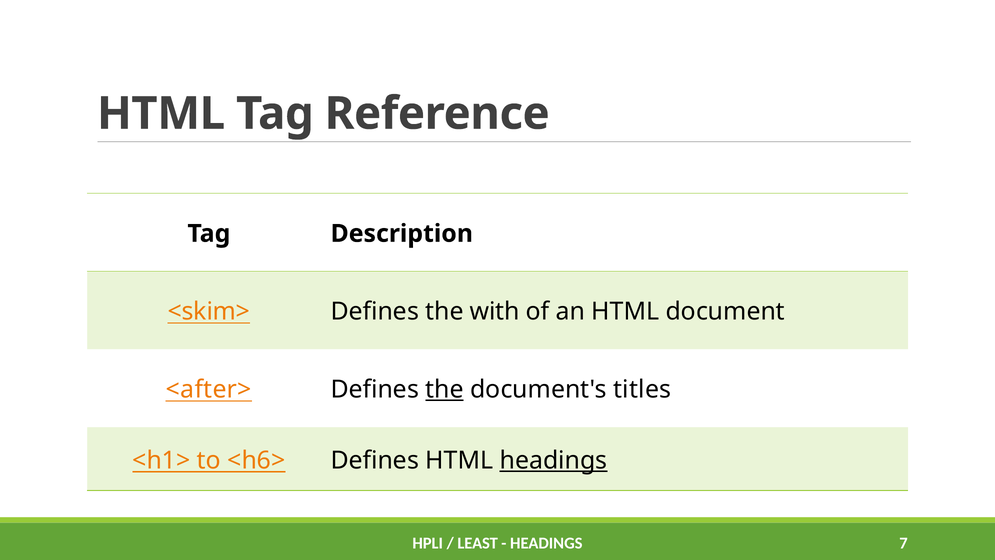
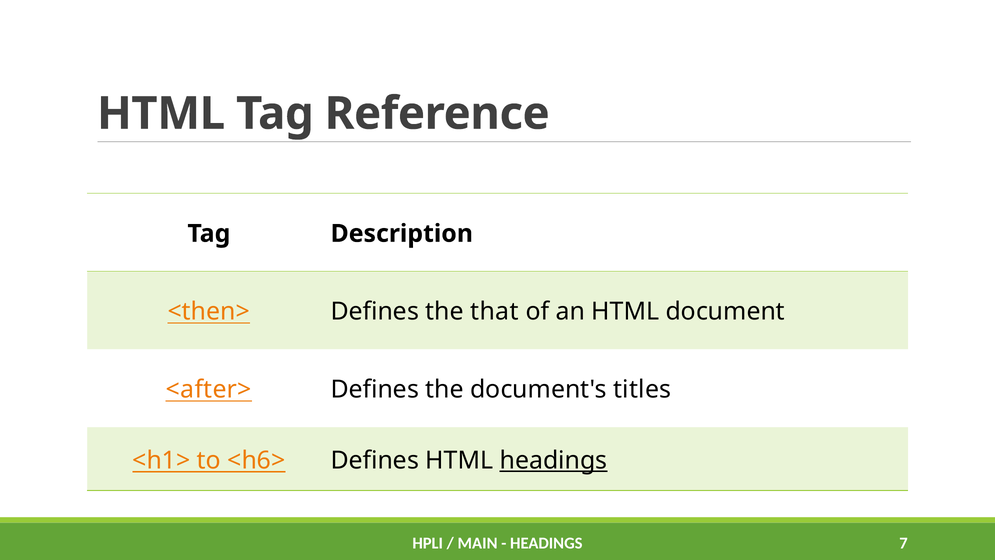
<skim>: <skim> -> <then> (209, 311)
with: with -> that (494, 311)
the underline: present -> none (445, 389)
LEAST: LEAST -> MAIN (478, 543)
